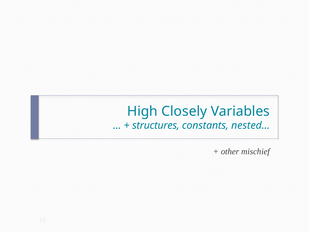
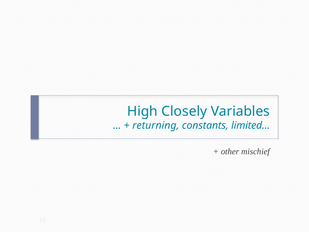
structures: structures -> returning (156, 125)
nested…: nested… -> limited… (251, 125)
